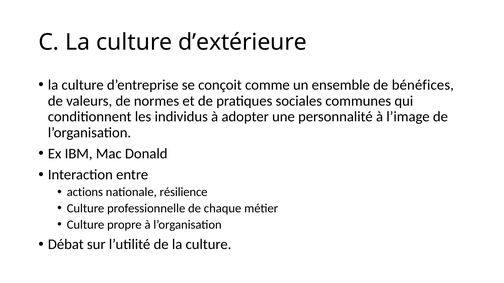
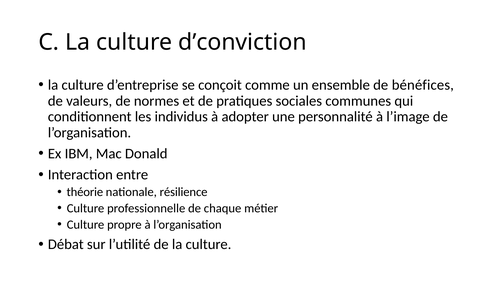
d’extérieure: d’extérieure -> d’conviction (242, 42)
actions: actions -> théorie (85, 192)
